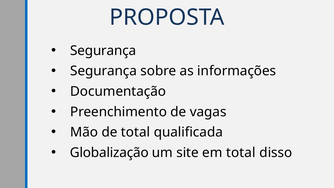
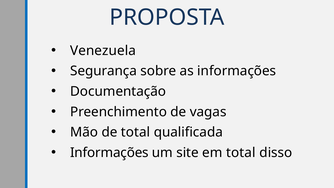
Segurança: Segurança -> Venezuela (103, 51)
Globalização: Globalização -> Informações (109, 153)
